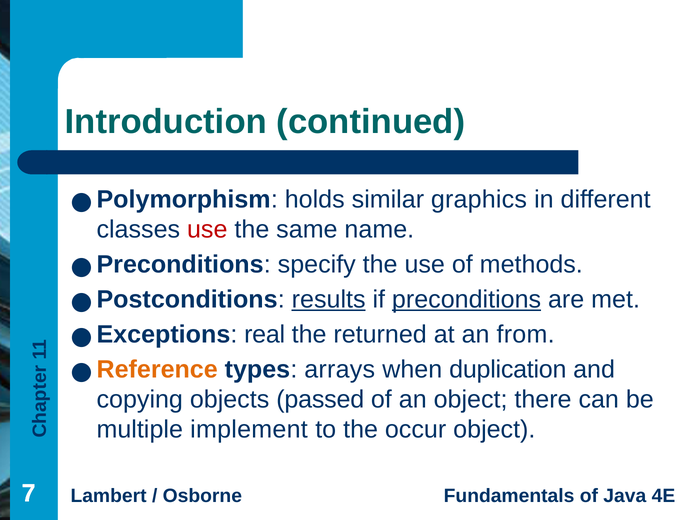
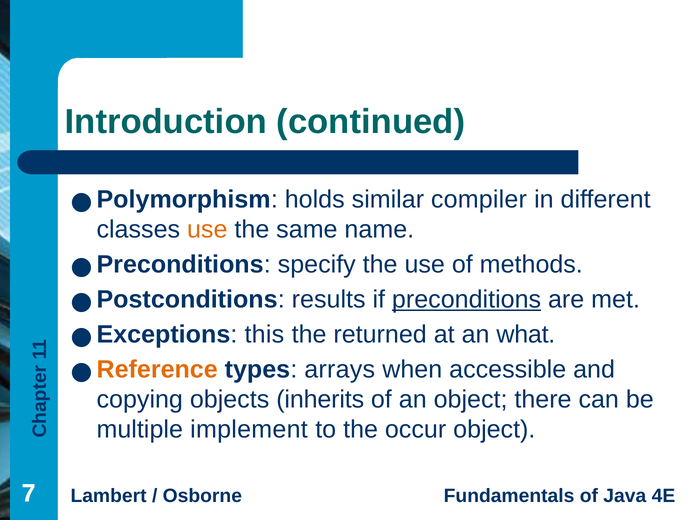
graphics: graphics -> compiler (479, 200)
use colour: red -> orange (207, 230)
results underline: present -> none (329, 300)
real: real -> this (264, 335)
from: from -> what (526, 335)
duplication: duplication -> accessible (508, 370)
passed: passed -> inherits (320, 400)
